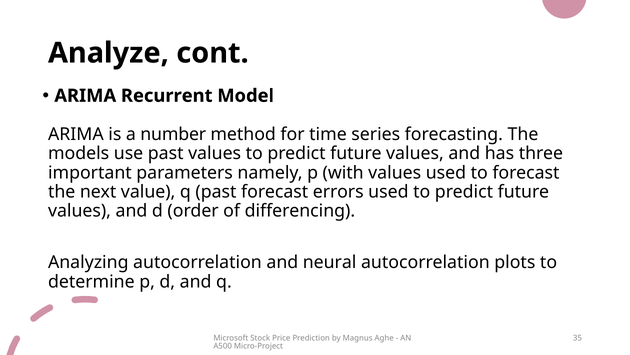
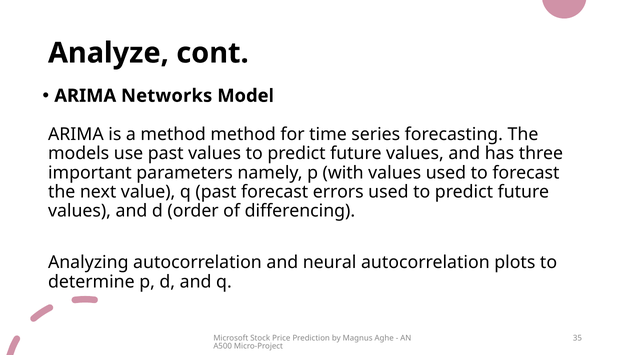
Recurrent: Recurrent -> Networks (167, 96)
a number: number -> method (173, 134)
